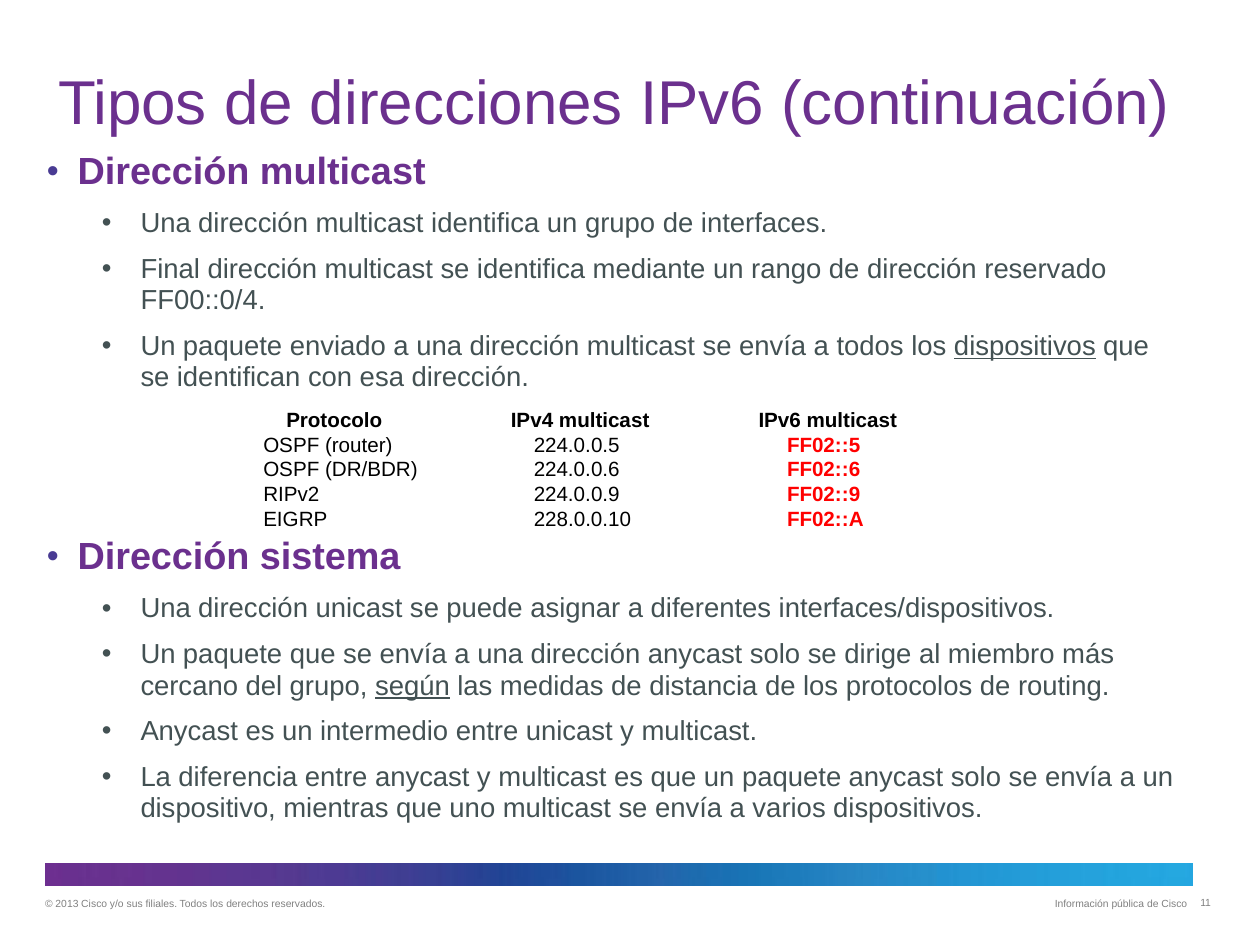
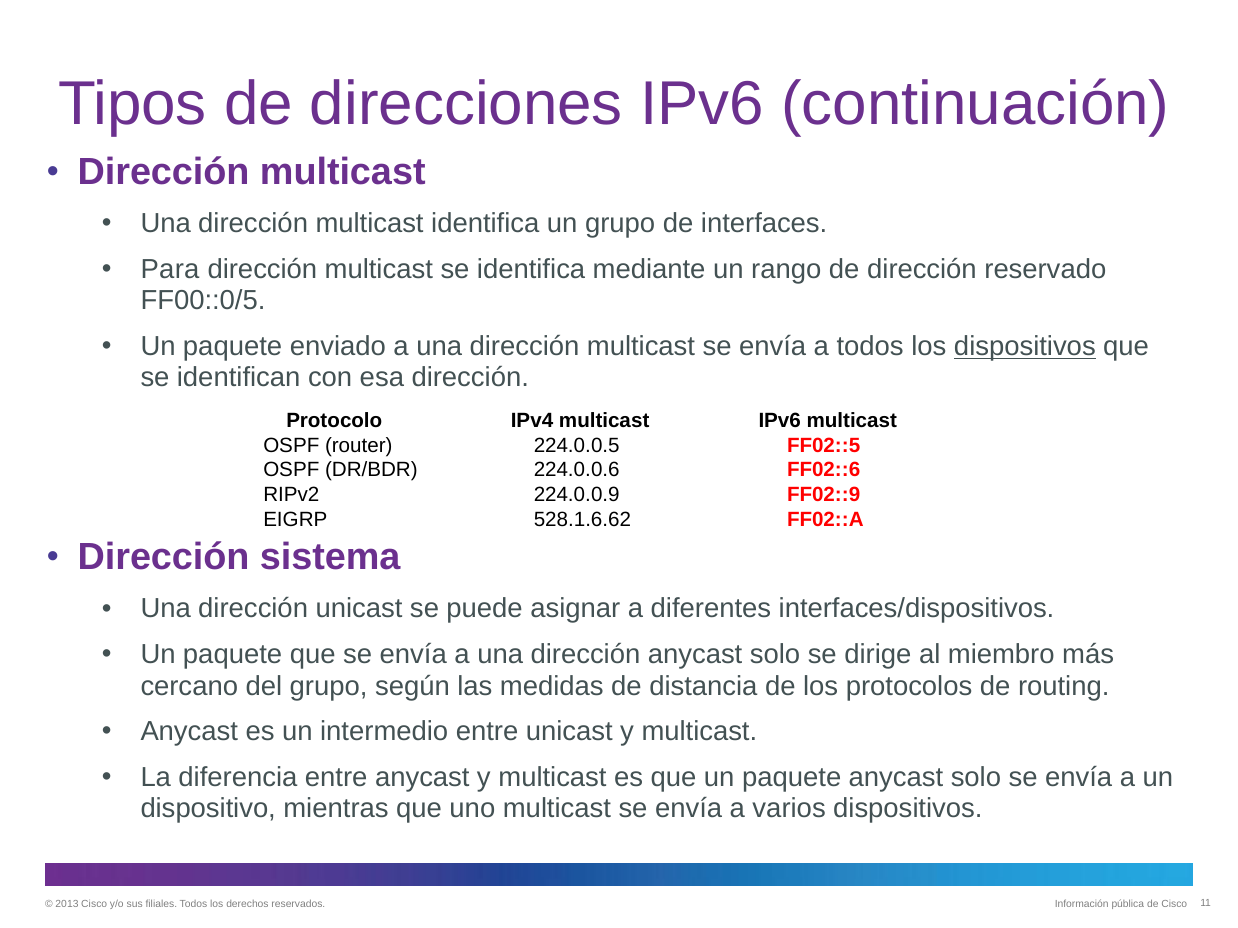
Final: Final -> Para (170, 270)
FF00::0/4: FF00::0/4 -> FF00::0/5 (203, 301)
228.0.0.10: 228.0.0.10 -> 528.1.6.62 (582, 520)
según underline: present -> none (412, 686)
